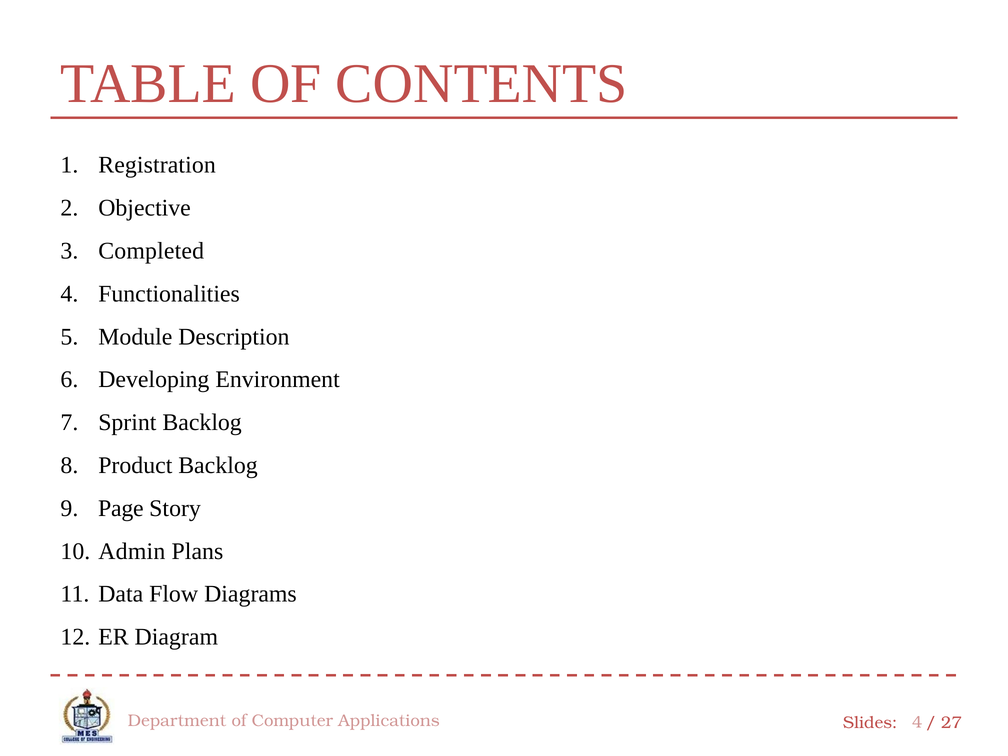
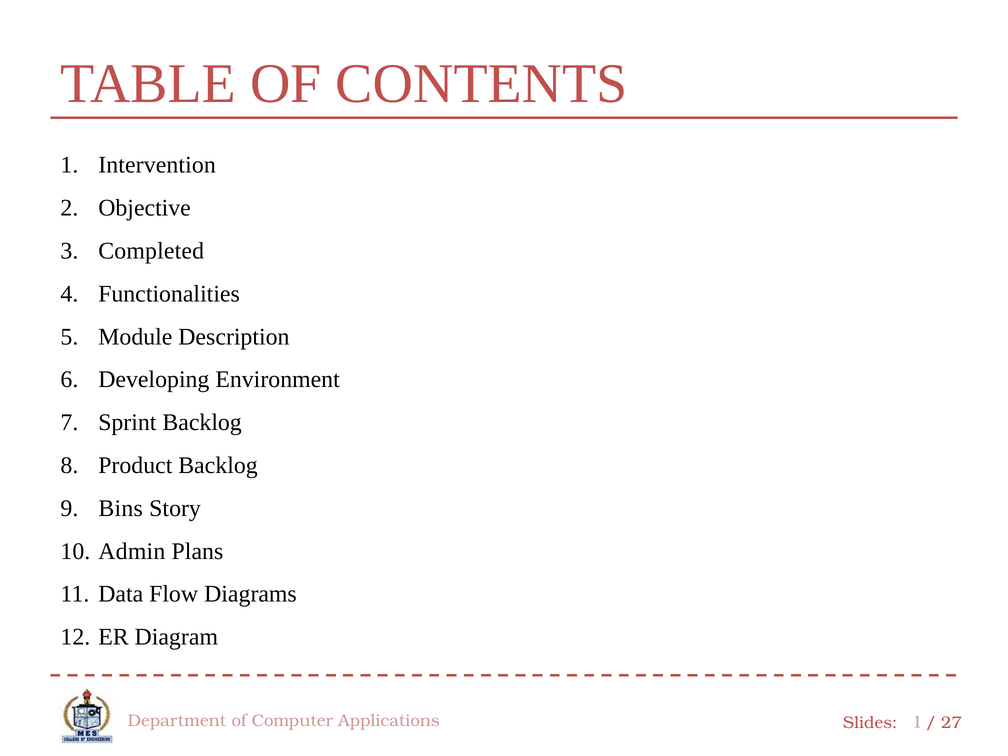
Registration: Registration -> Intervention (157, 165)
Page: Page -> Bins (121, 508)
Applications 4: 4 -> 1 (917, 722)
